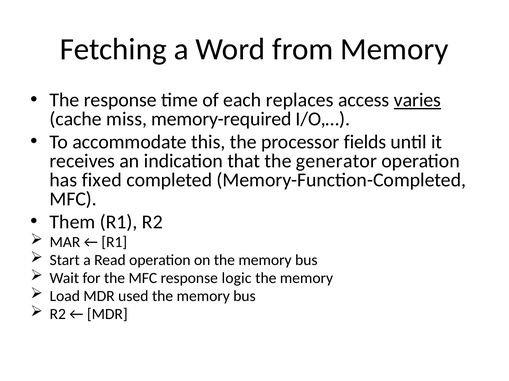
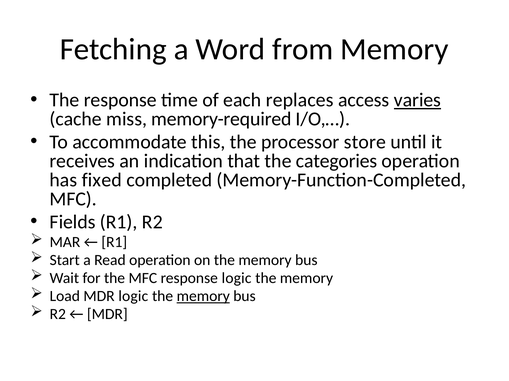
fields: fields -> store (365, 142)
generator: generator -> categories (337, 161)
Them: Them -> Fields (73, 222)
MDR used: used -> logic (133, 297)
memory underline: none -> present (203, 297)
